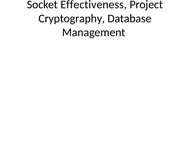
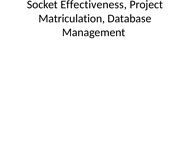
Cryptography: Cryptography -> Matriculation (72, 18)
